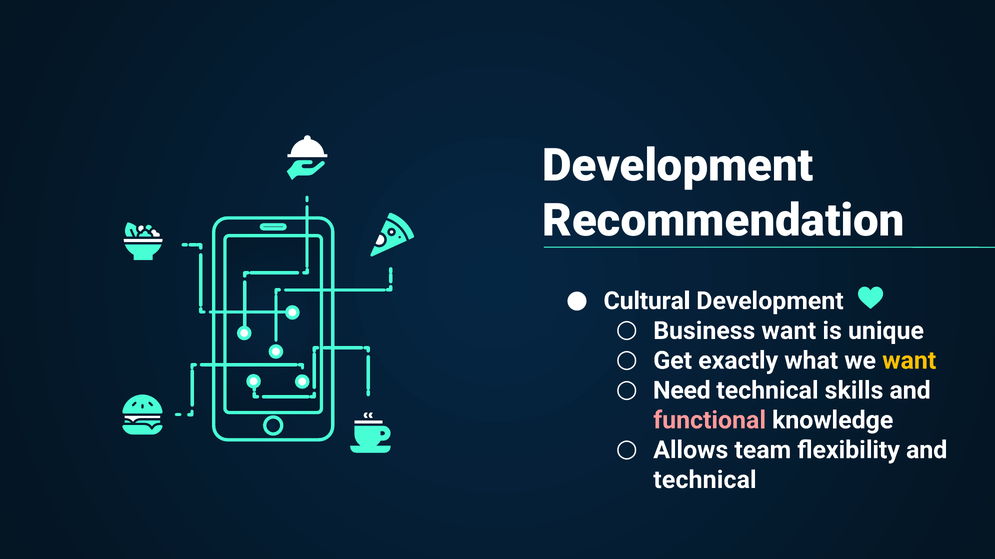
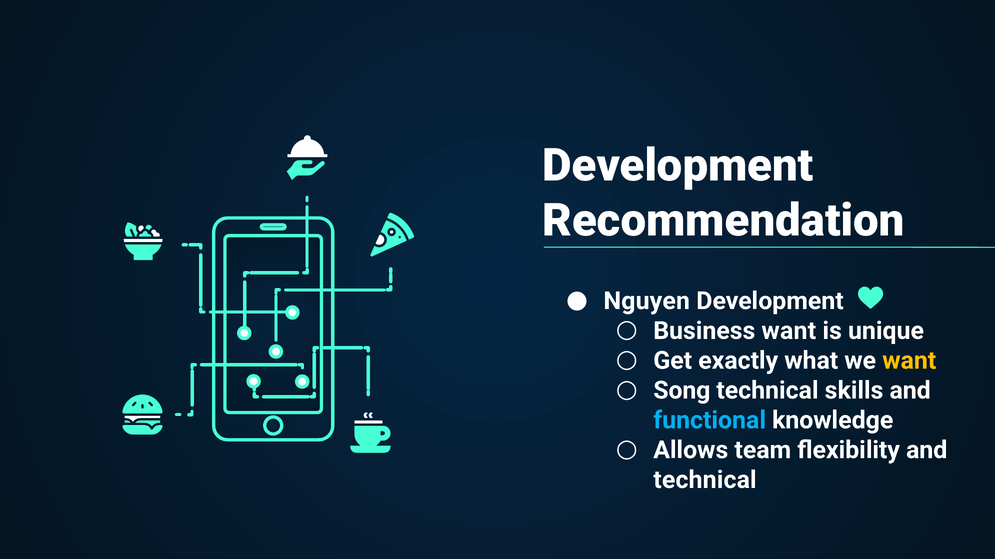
Cultural: Cultural -> Nguyen (647, 301)
Need: Need -> Song (682, 391)
functional colour: pink -> light blue (710, 421)
